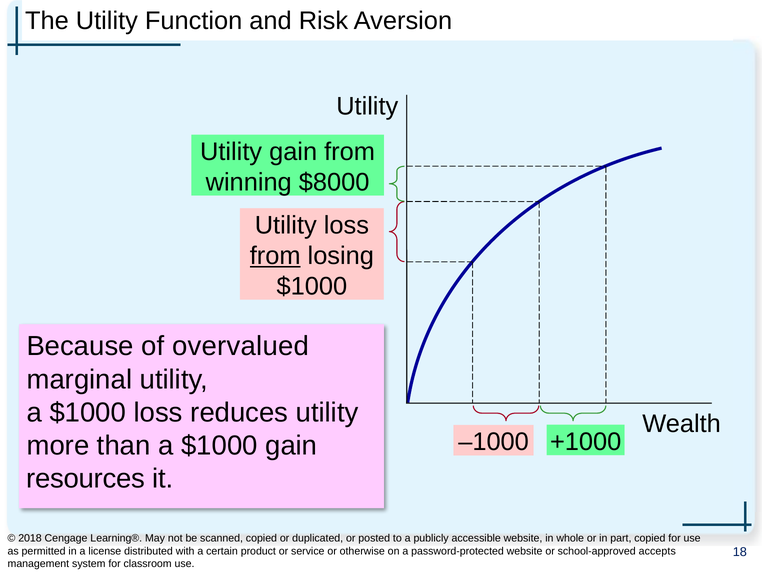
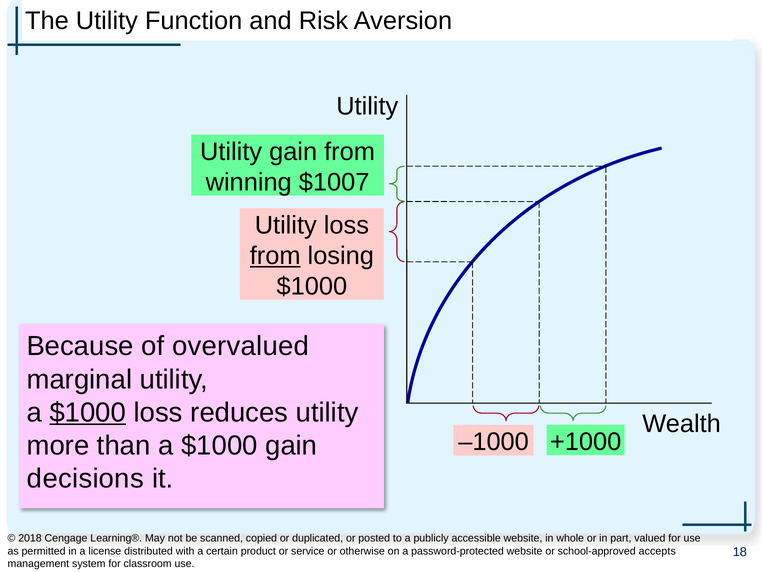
$8000: $8000 -> $1007 (334, 182)
$1000 underline: none -> present (88, 412)
resources: resources -> decisions (85, 478)
part copied: copied -> valued (650, 538)
